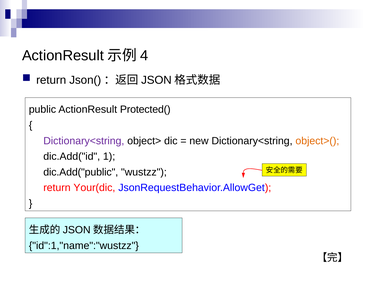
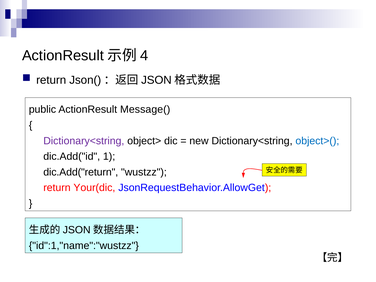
Protected(: Protected( -> Message( (145, 109)
object>( colour: orange -> blue (317, 141)
dic.Add("public: dic.Add("public -> dic.Add("return (81, 172)
